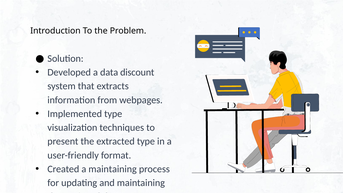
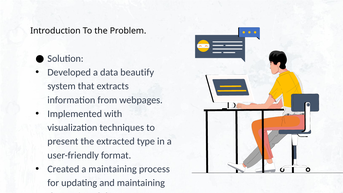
discount: discount -> beautify (137, 72)
Implemented type: type -> with (113, 114)
